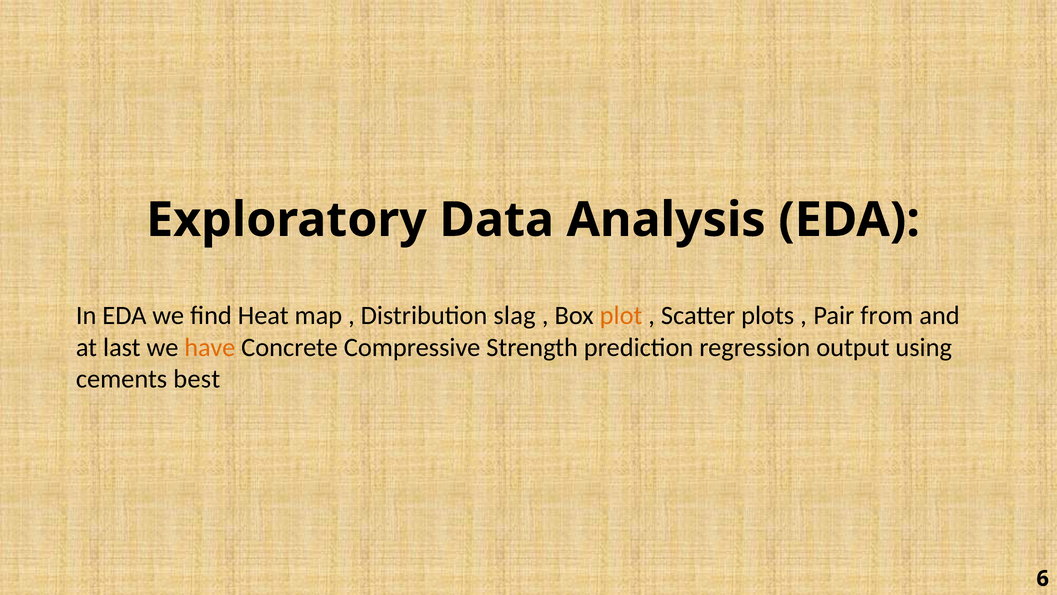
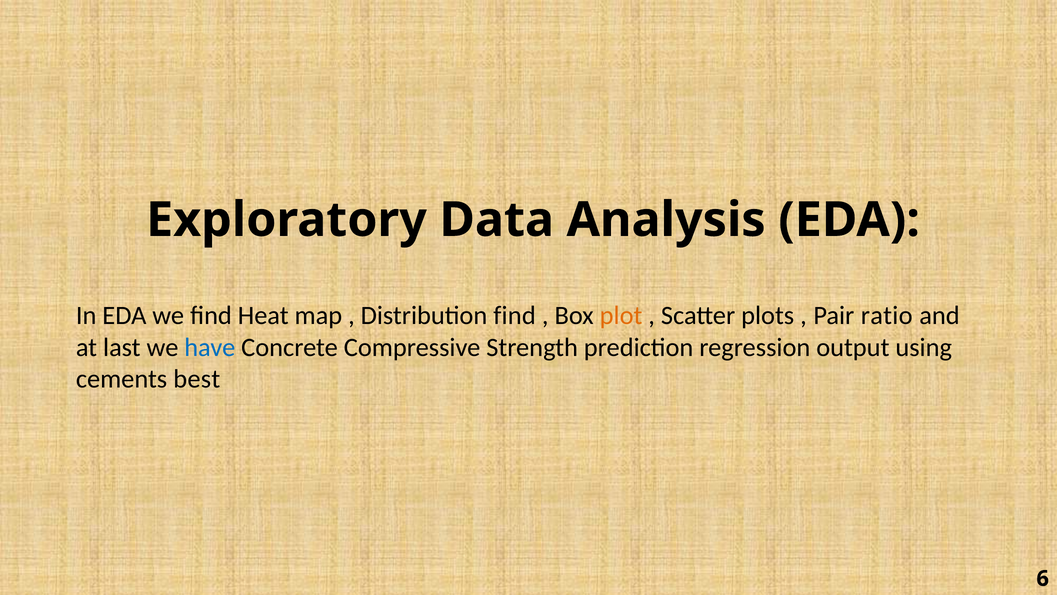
Distribution slag: slag -> find (515, 315)
from: from -> ratio (887, 315)
have colour: orange -> blue (210, 347)
